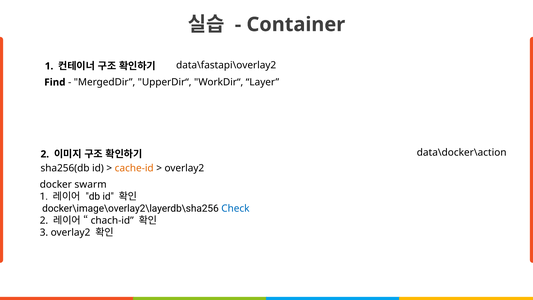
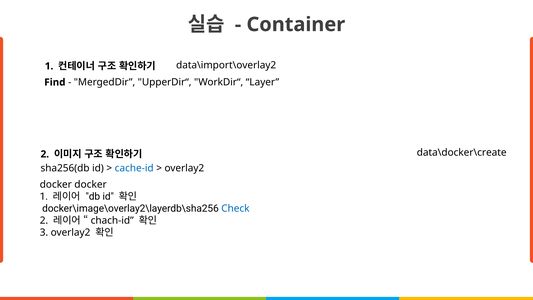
data\fastapi\overlay2: data\fastapi\overlay2 -> data\import\overlay2 (226, 65)
data\docker\action: data\docker\action -> data\docker\create (462, 152)
cache-id colour: orange -> blue (134, 168)
docker swarm: swarm -> docker (91, 184)
